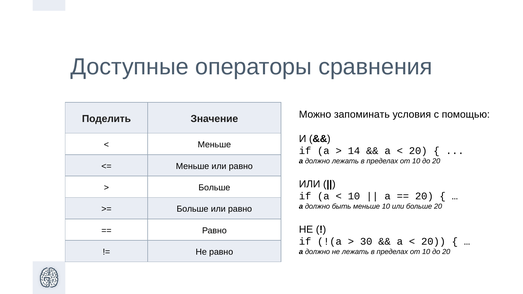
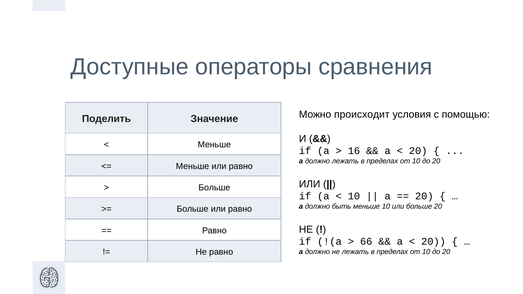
запоминать: запоминать -> происходит (362, 114)
14: 14 -> 16 (354, 151)
30: 30 -> 66 (366, 242)
